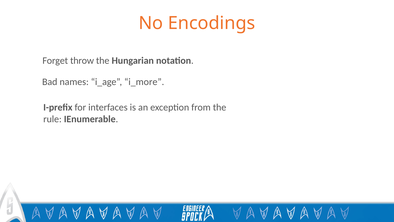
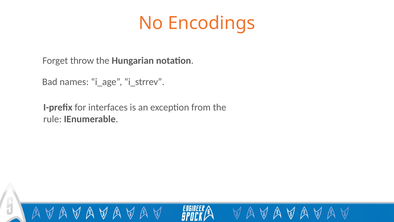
i_more: i_more -> i_strrev (144, 82)
